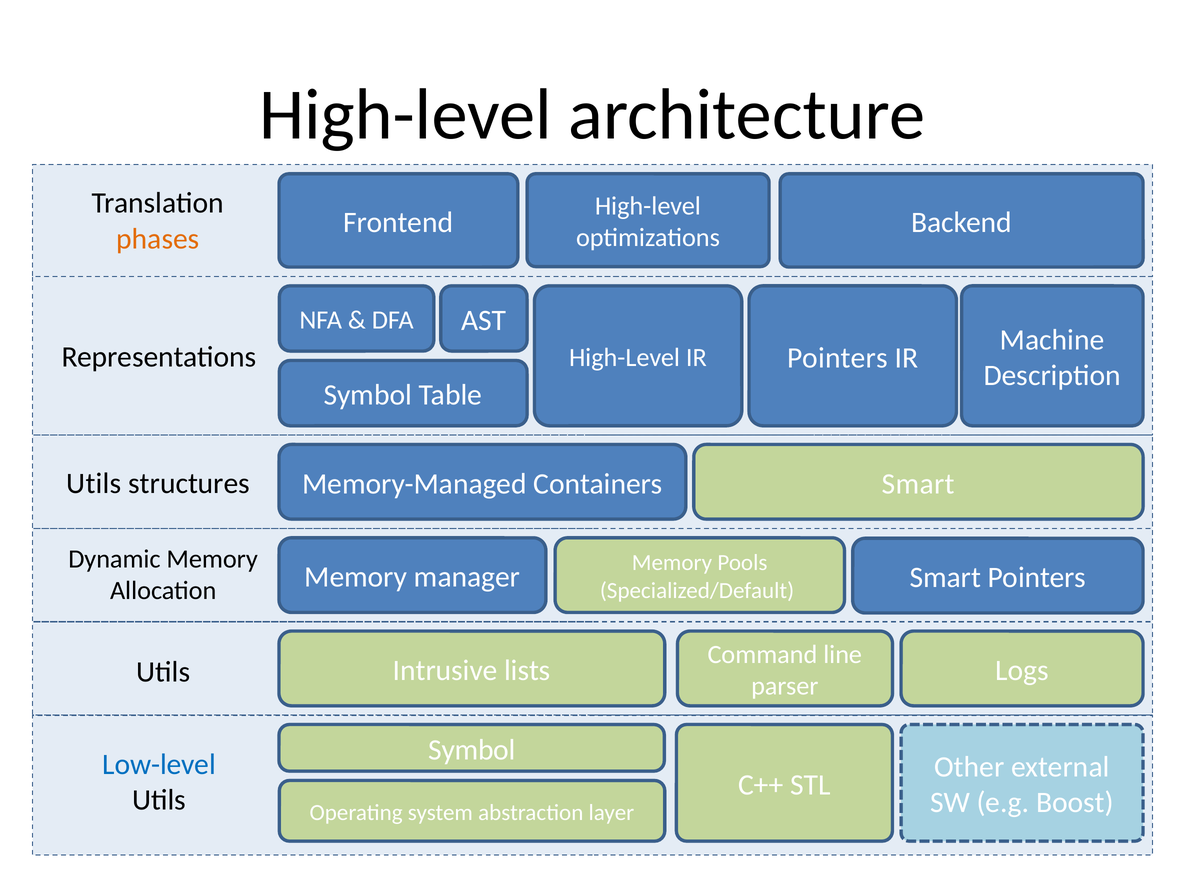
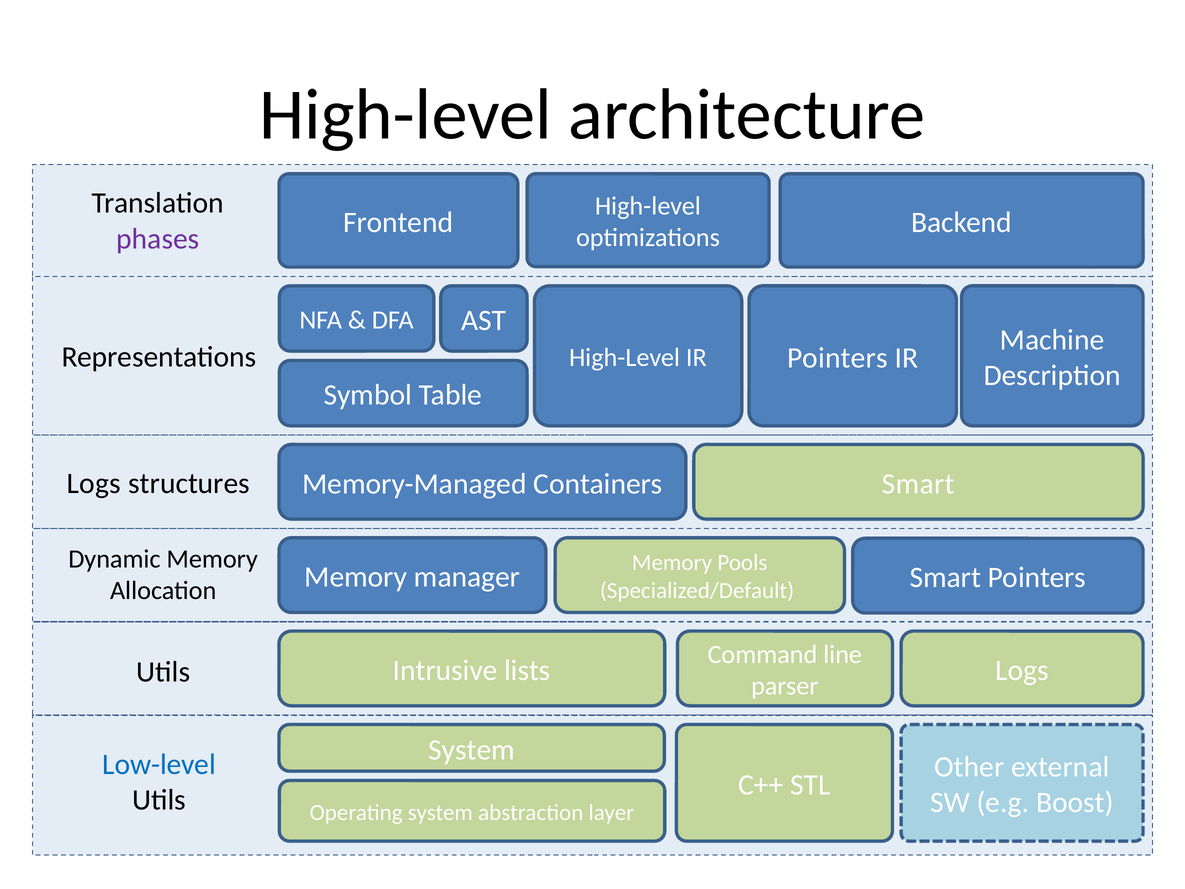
phases colour: orange -> purple (158, 239)
Utils: Utils -> Logs (94, 483)
Symbol: Symbol -> System (472, 750)
